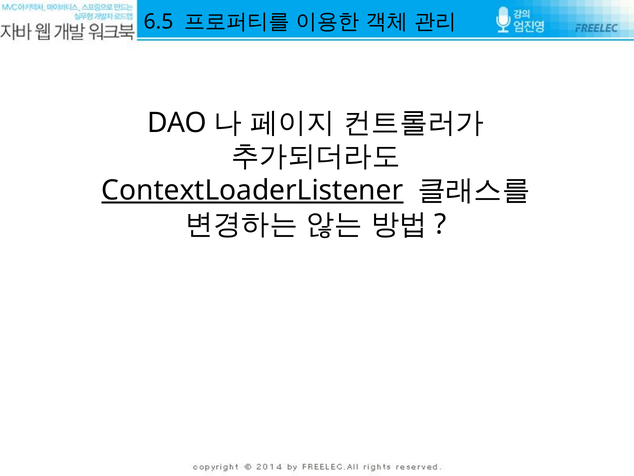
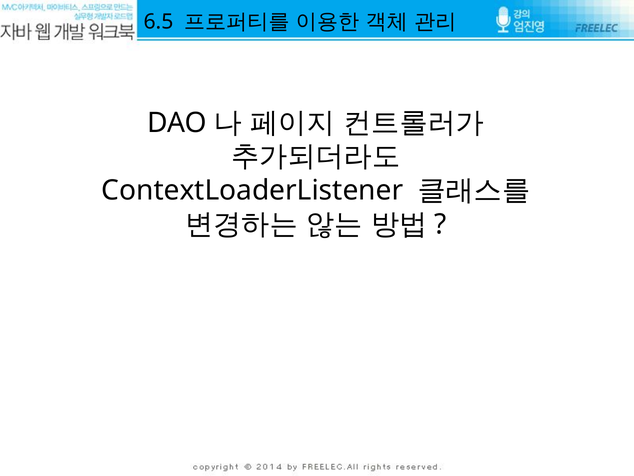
ContextLoaderListener underline: present -> none (252, 190)
